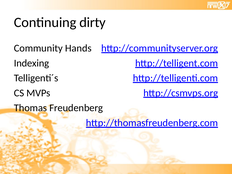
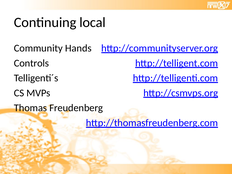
dirty: dirty -> local (93, 22)
Indexing: Indexing -> Controls (31, 63)
